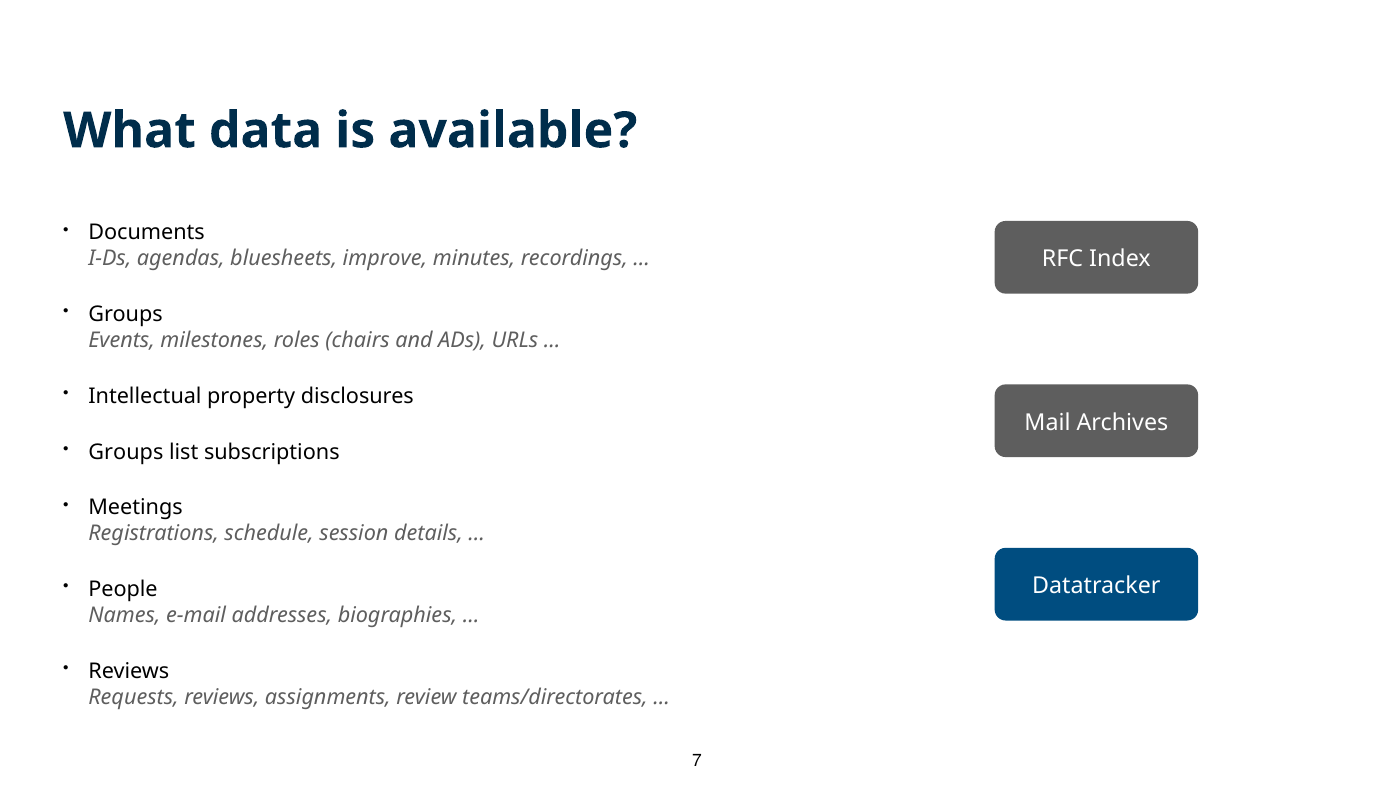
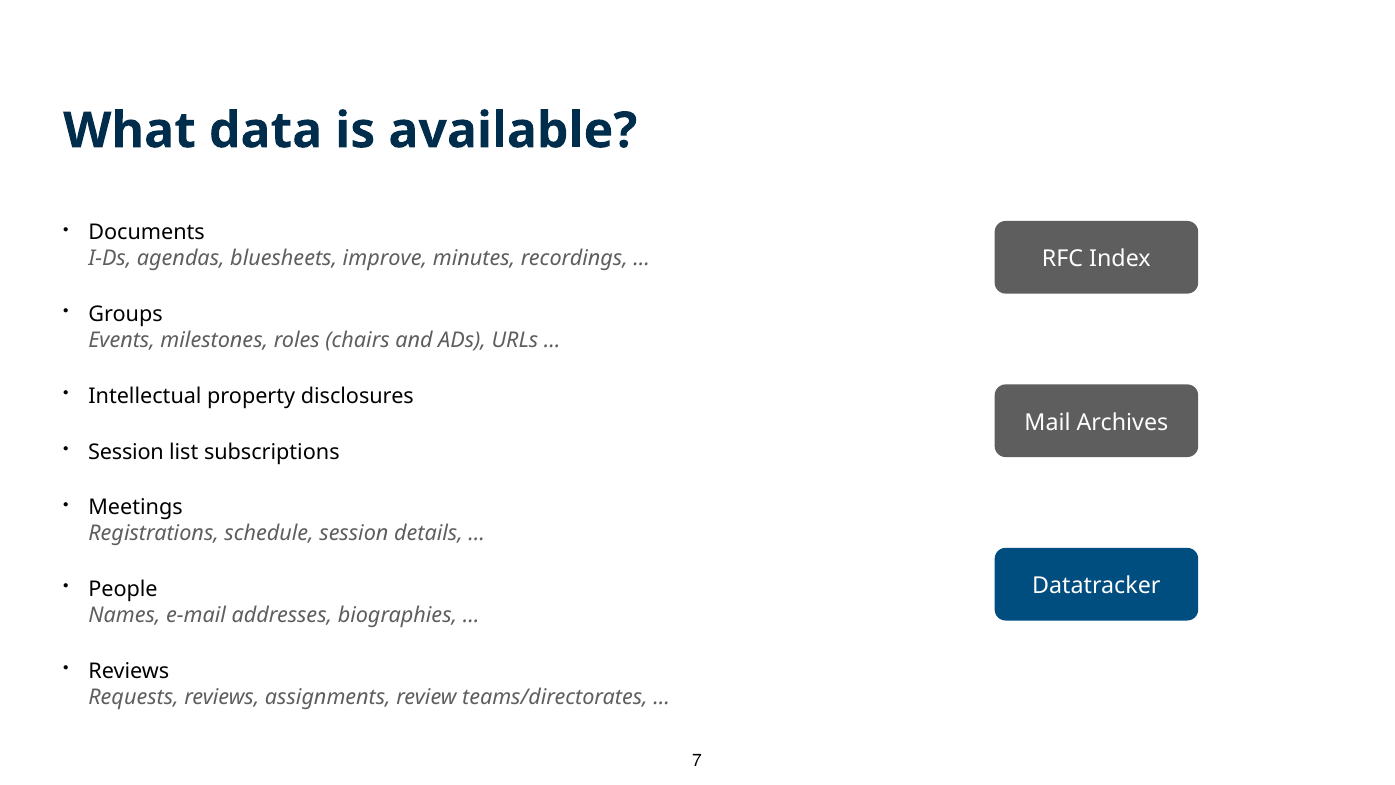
Groups: Groups -> Session (126, 452)
